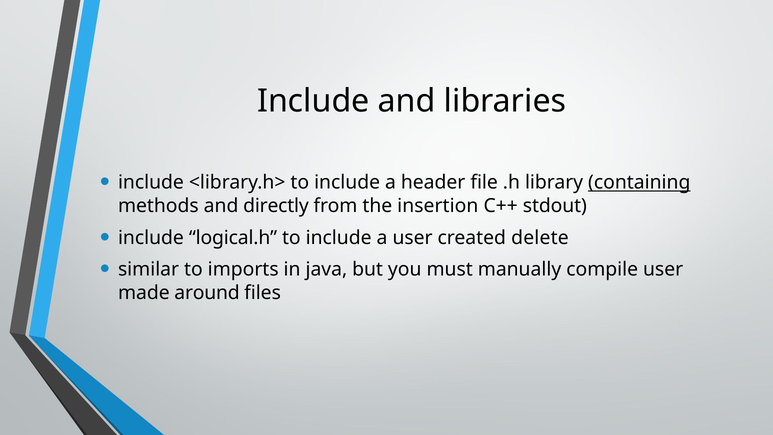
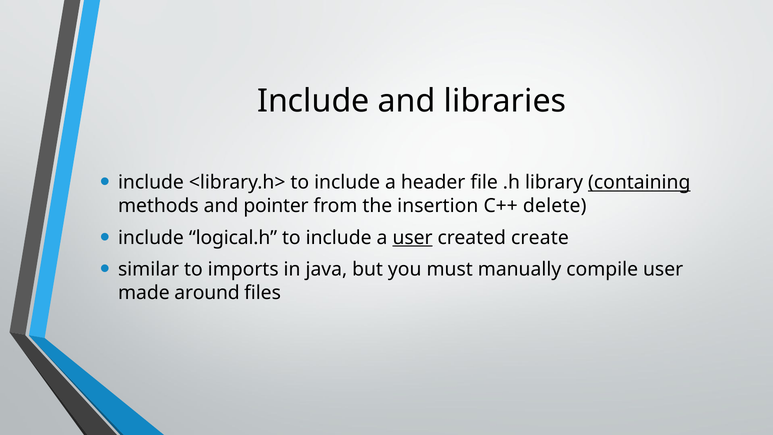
directly: directly -> pointer (276, 206)
stdout: stdout -> delete (555, 206)
user underline: none -> present (413, 238)
delete: delete -> create (540, 238)
